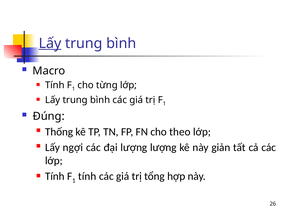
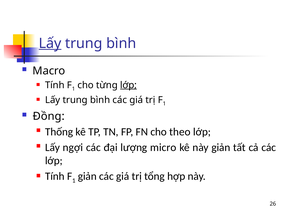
lớp underline: none -> present (128, 85)
Đúng: Đúng -> Đồng (49, 116)
lượng lượng: lượng -> micro (163, 147)
tính: tính -> giản (87, 176)
